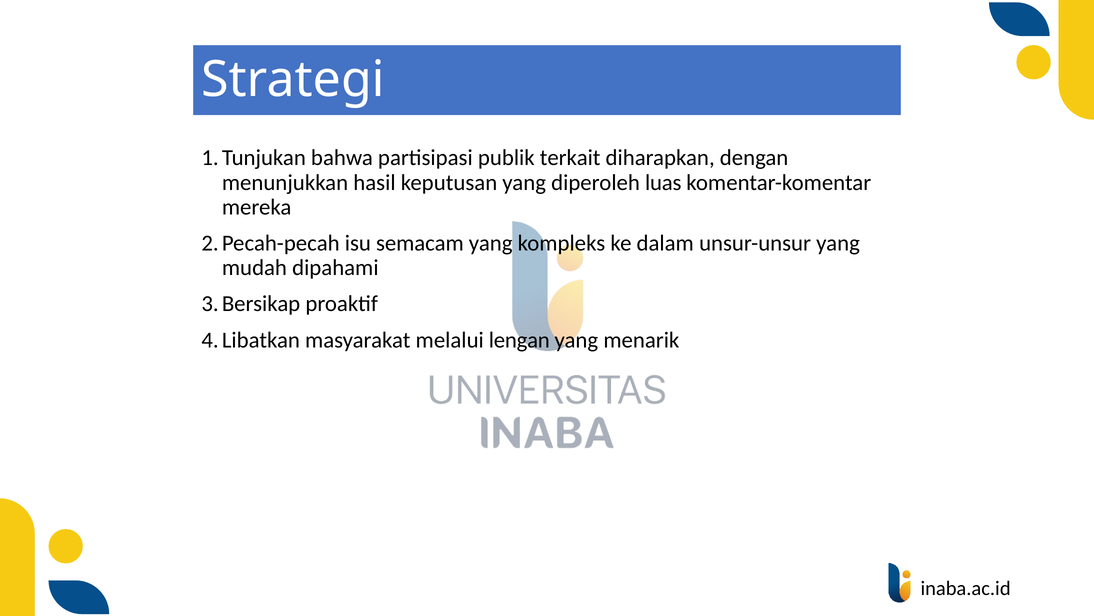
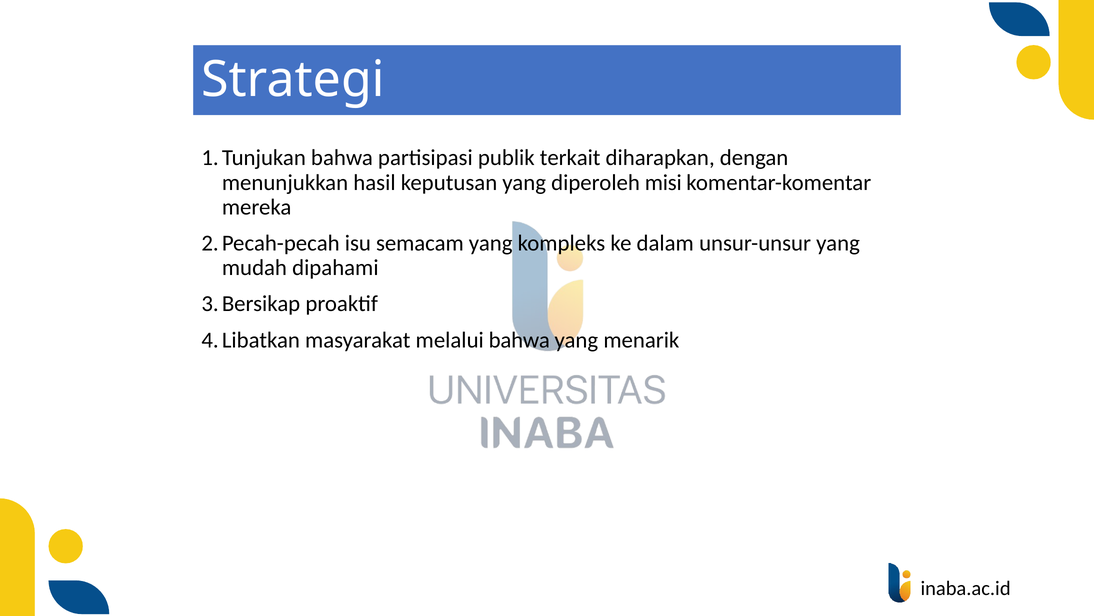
luas: luas -> misi (663, 182)
melalui lengan: lengan -> bahwa (519, 340)
